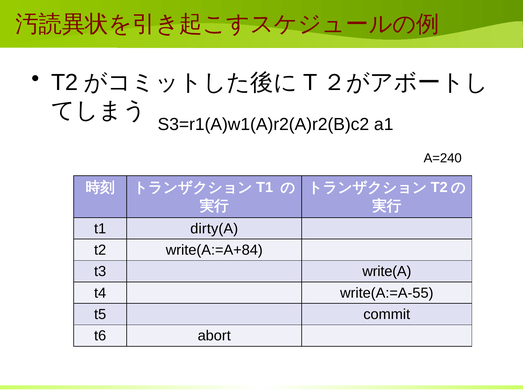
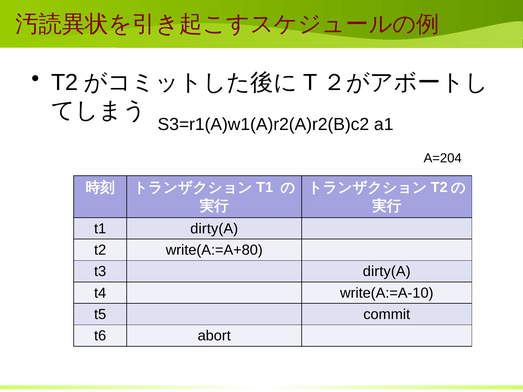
A=240: A=240 -> A=204 (443, 158)
write(A:=A+84: write(A:=A+84 -> write(A:=A+80 (214, 250)
t3 write(A: write(A -> dirty(A (387, 272)
write(A:=A-55: write(A:=A-55 -> write(A:=A-10 (387, 293)
